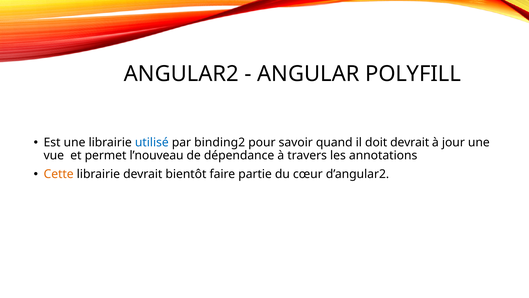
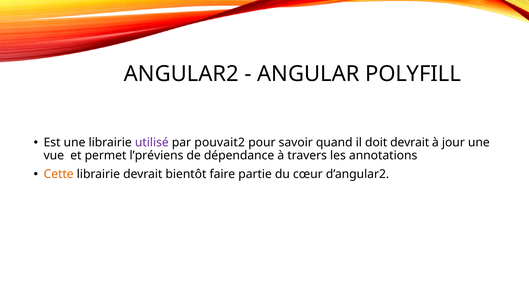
utilisé colour: blue -> purple (152, 142)
binding2: binding2 -> pouvait2 (220, 142)
l’nouveau: l’nouveau -> l’préviens (156, 155)
